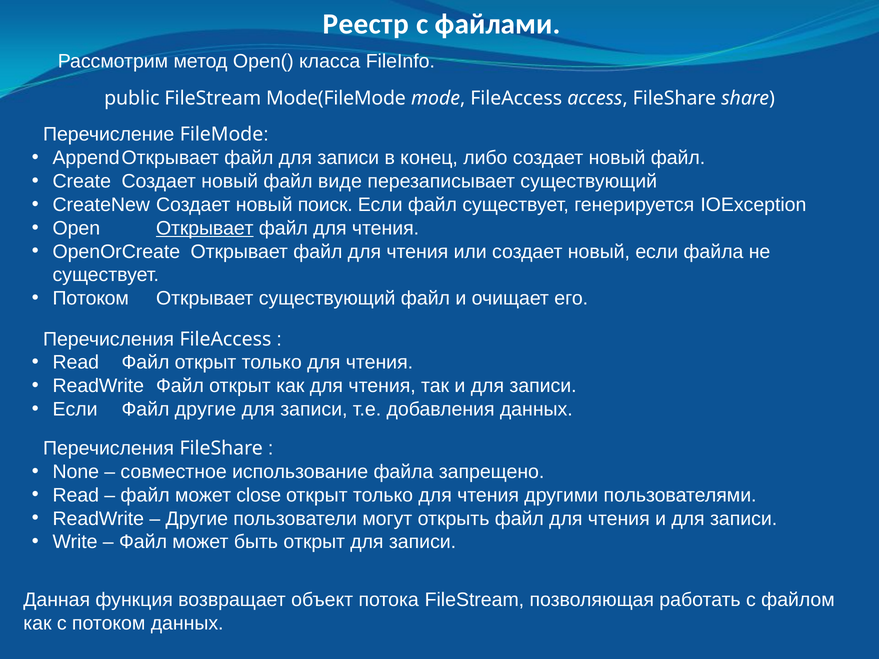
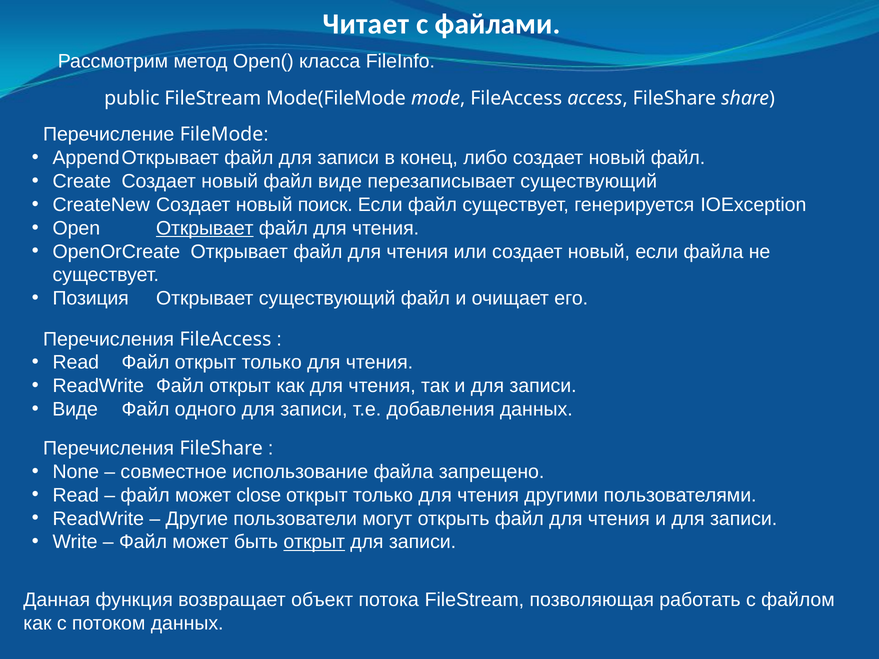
Реестр: Реестр -> Читает (366, 24)
Потоком: Потоком -> Позиция (91, 299)
Если: Если -> Виде (75, 409)
Файл другие: другие -> одного (206, 409)
открыт underline: none -> present (314, 542)
